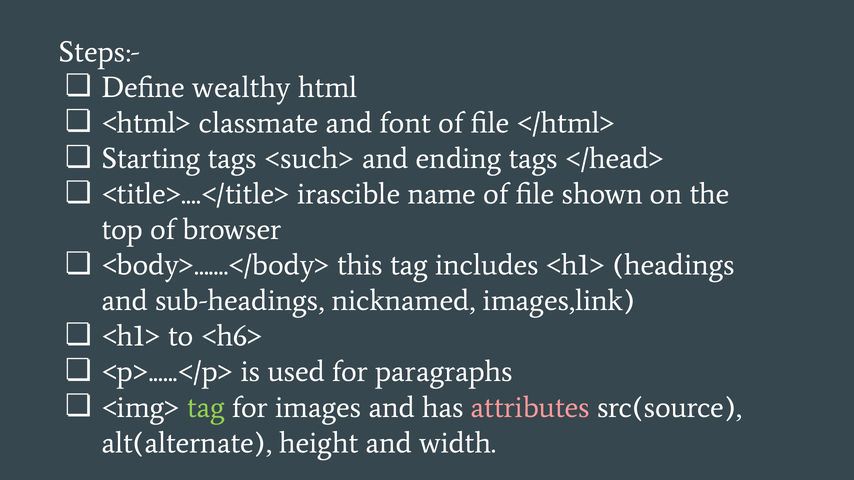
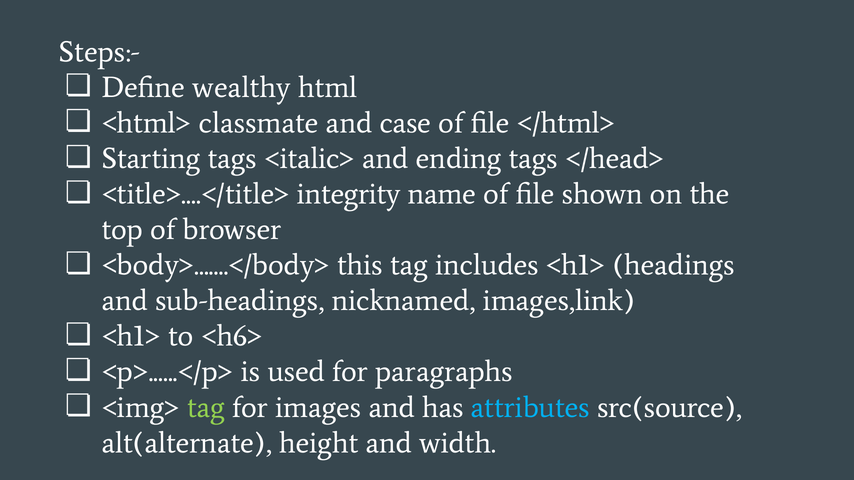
font: font -> case (405, 123)
<such>: <such> -> <italic> (310, 159)
irascible: irascible -> integrity (349, 194)
attributes colour: pink -> light blue (530, 408)
